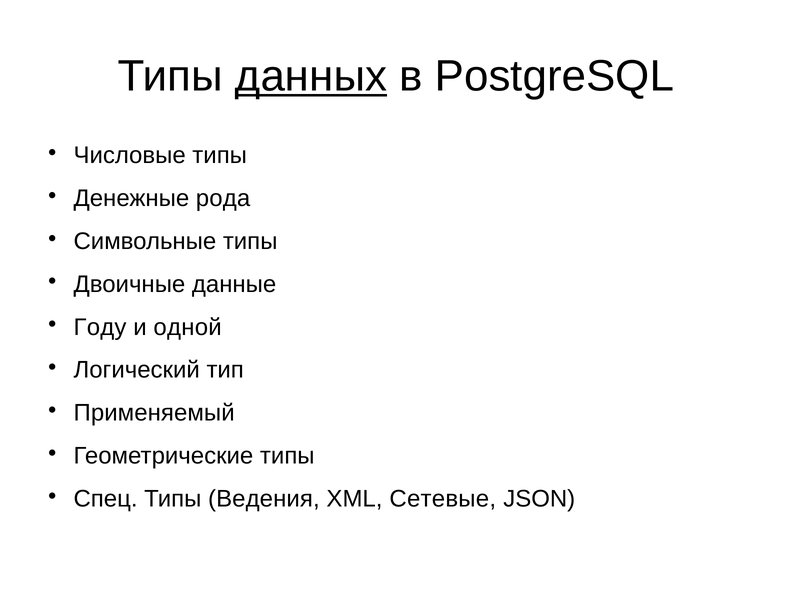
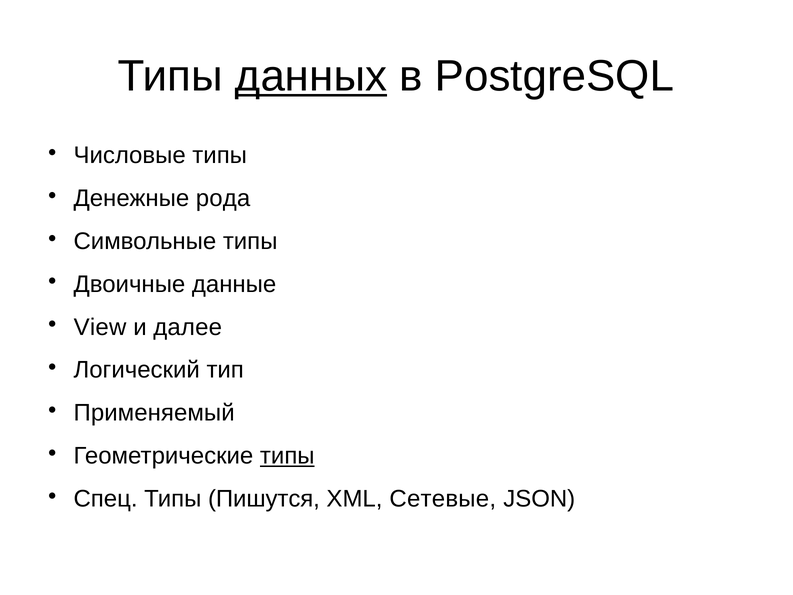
Году: Году -> View (100, 327)
одной: одной -> далее (188, 327)
типы underline: none -> present (287, 456)
Ведения: Ведения -> Пишутся (264, 499)
